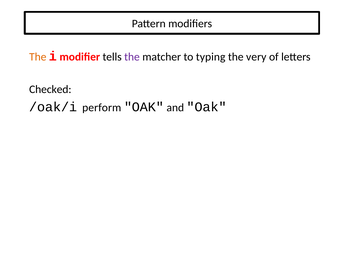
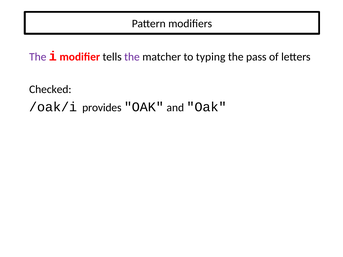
The colour: orange -> purple (38, 57)
very: very -> pass (256, 57)
perform: perform -> provides (102, 108)
